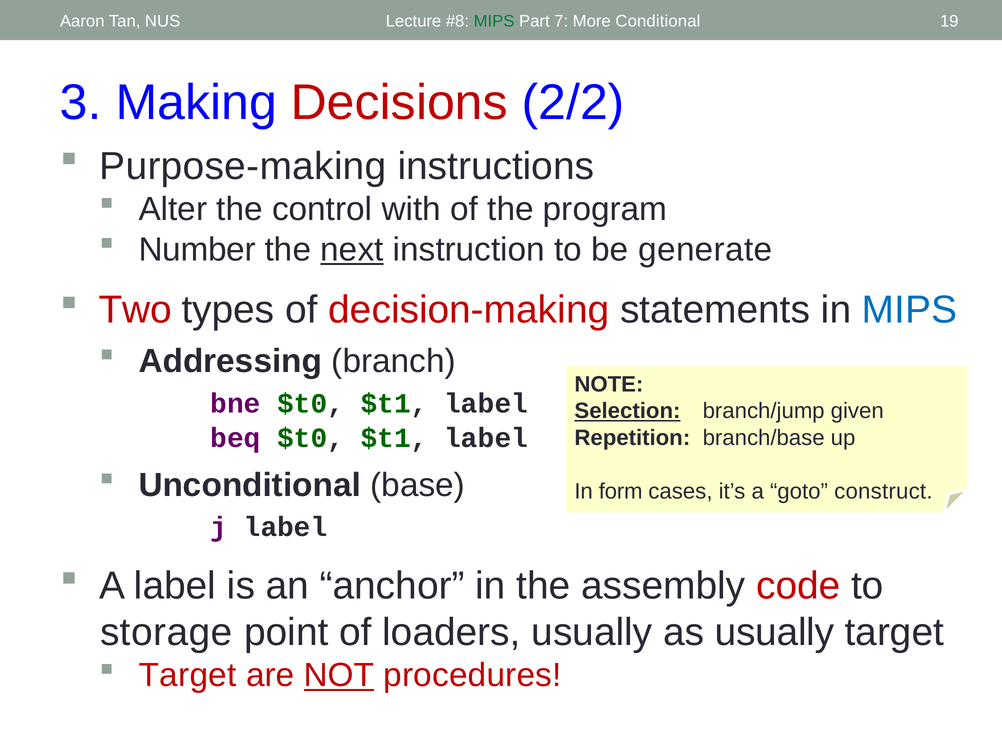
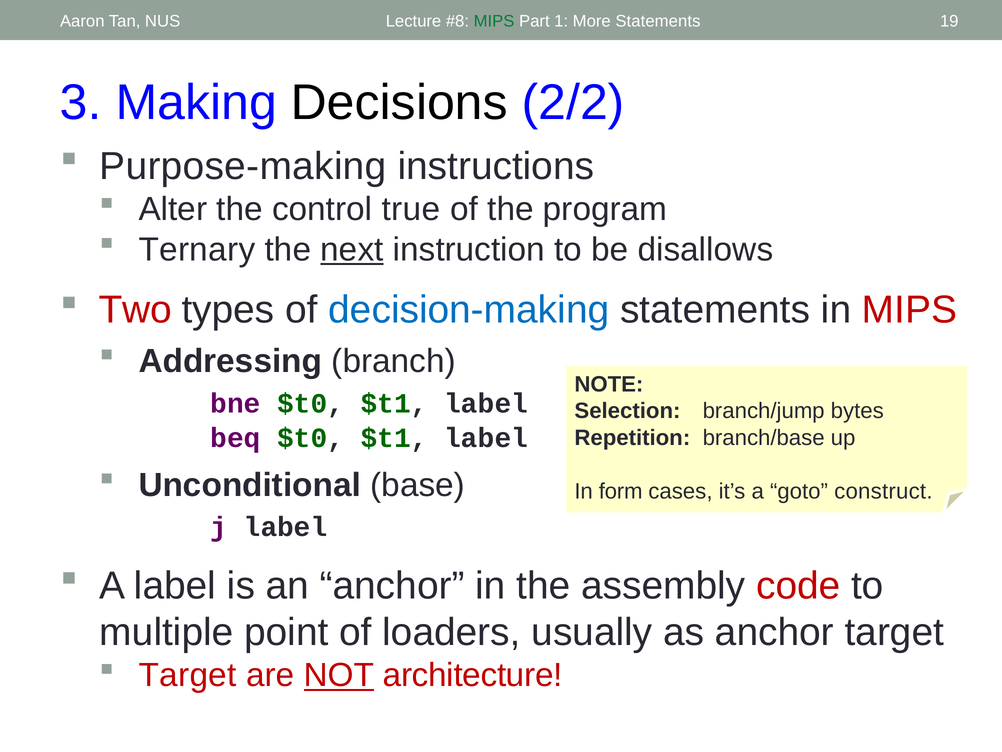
7: 7 -> 1 (561, 21)
More Conditional: Conditional -> Statements (658, 21)
Decisions colour: red -> black (399, 103)
with: with -> true (411, 209)
Number: Number -> Ternary (197, 249)
generate: generate -> disallows (705, 249)
decision-making colour: red -> blue (469, 310)
MIPS colour: blue -> red (910, 310)
Selection underline: present -> none (627, 411)
given: given -> bytes (857, 411)
storage: storage -> multiple (166, 632)
as usually: usually -> anchor (774, 632)
procedures: procedures -> architecture (473, 675)
